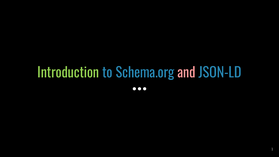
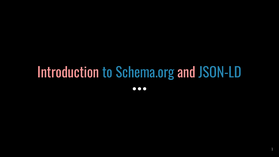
Introduction colour: light green -> pink (68, 73)
